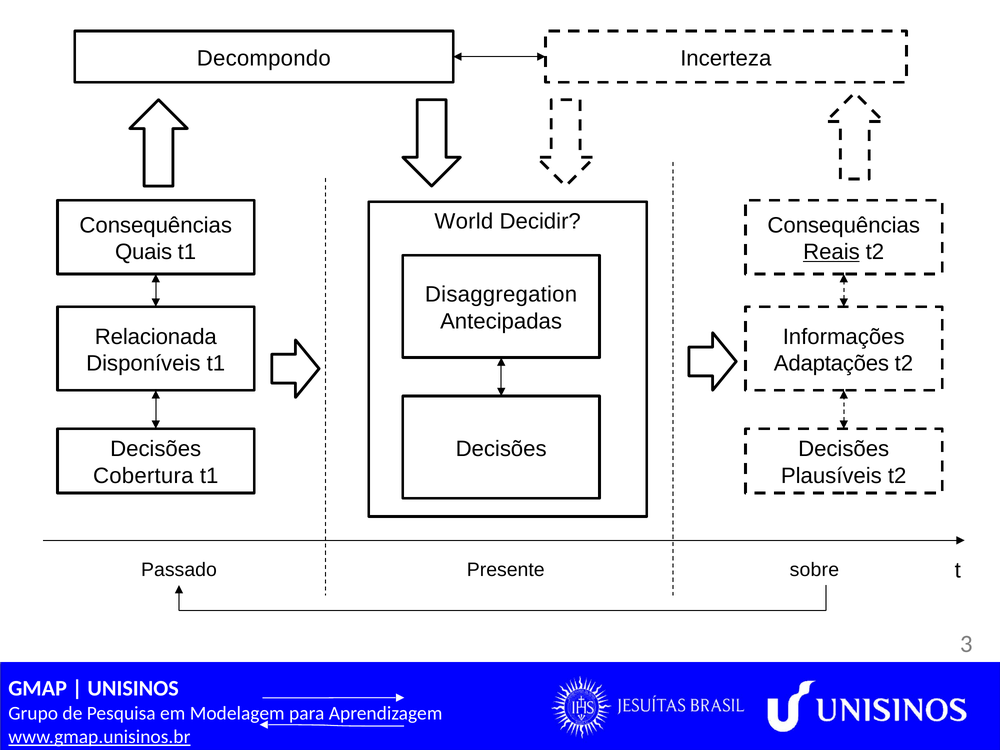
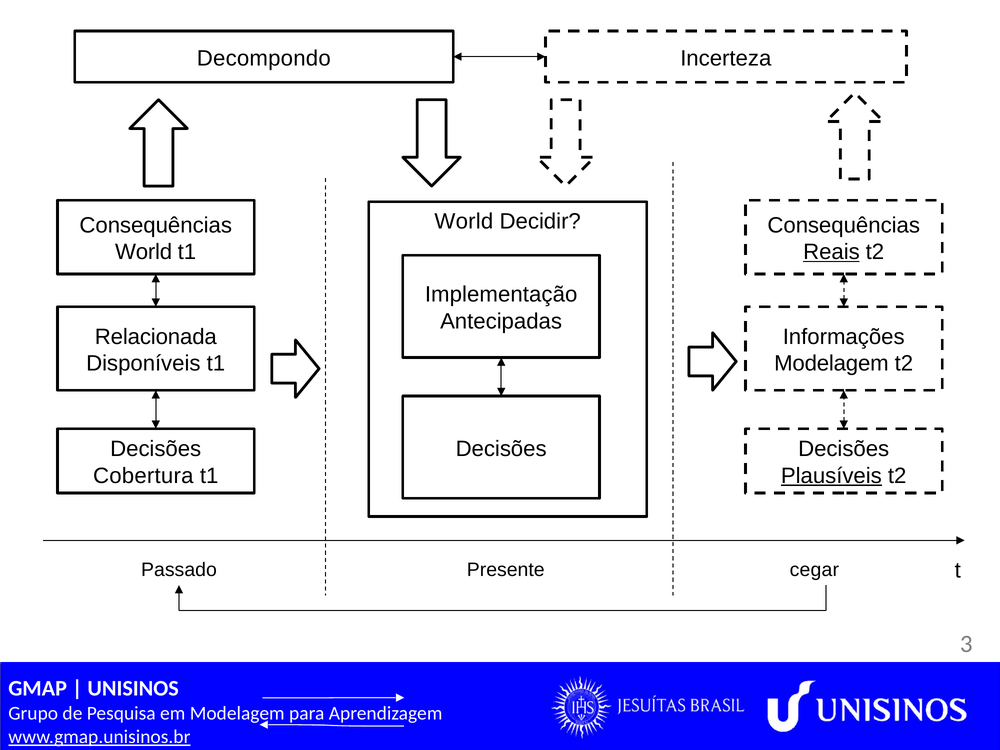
Quais: Quais -> World (144, 252)
Disaggregation: Disaggregation -> Implementação (501, 295)
Adaptações: Adaptações -> Modelagem (831, 363)
Plausíveis underline: none -> present (831, 476)
sobre: sobre -> cegar (814, 570)
